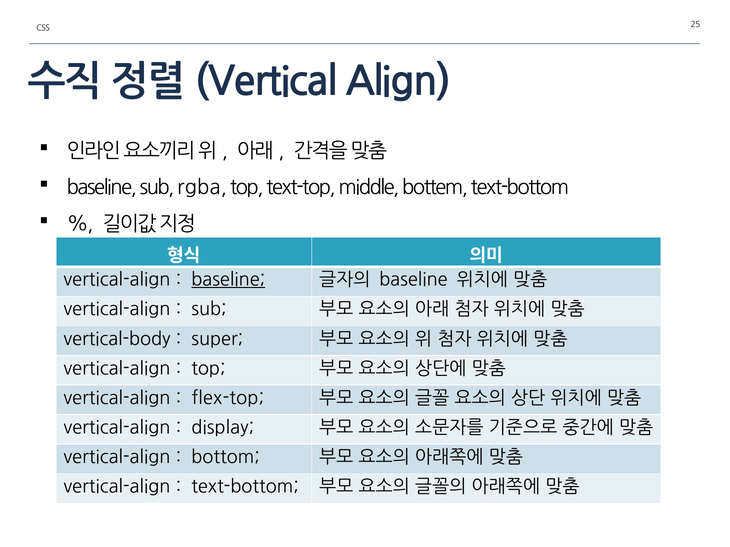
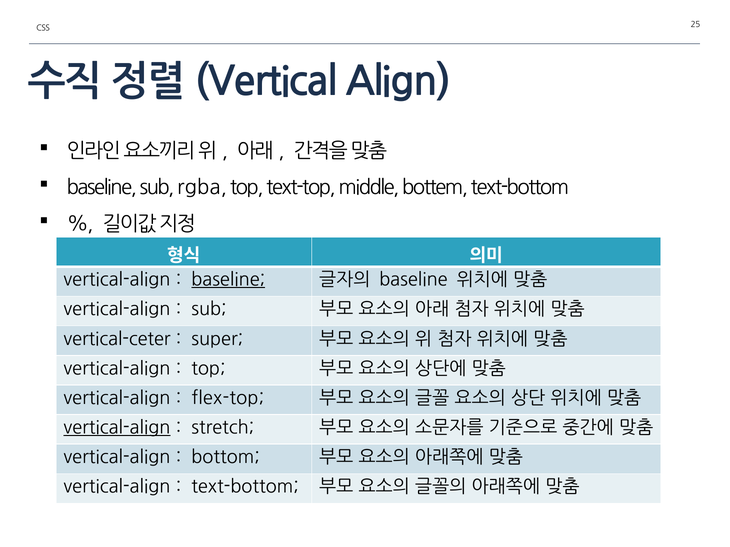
vertical-body: vertical-body -> vertical-ceter (117, 339)
vertical-align underline: none -> present (117, 428)
display: display -> stretch (223, 428)
